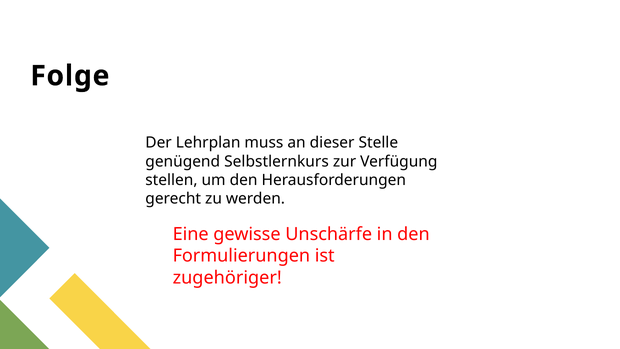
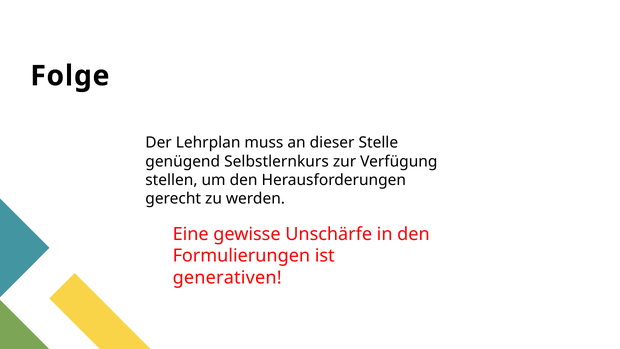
zugehöriger: zugehöriger -> generativen (227, 277)
